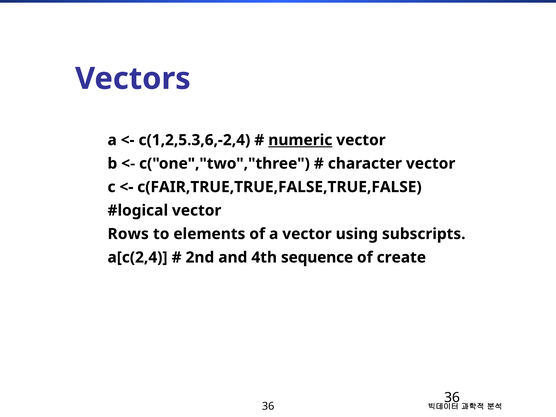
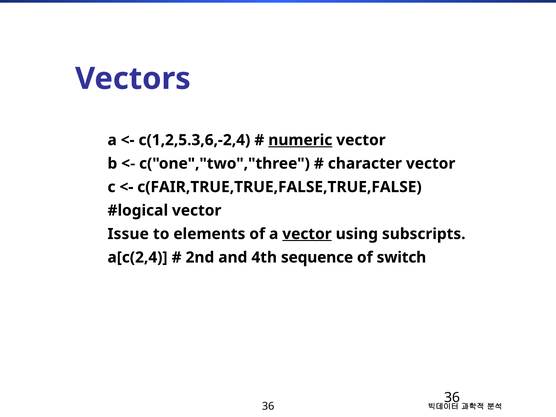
Rows: Rows -> Issue (128, 234)
vector underline: none -> present (307, 234)
create: create -> switch (401, 257)
